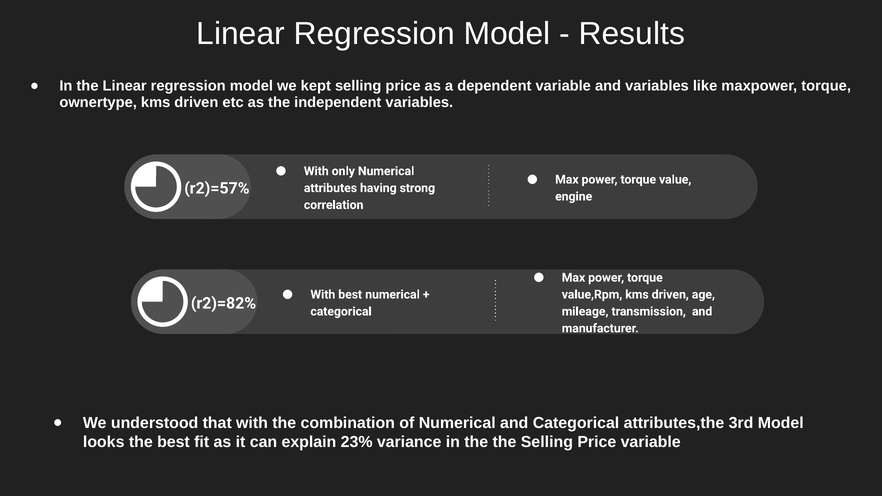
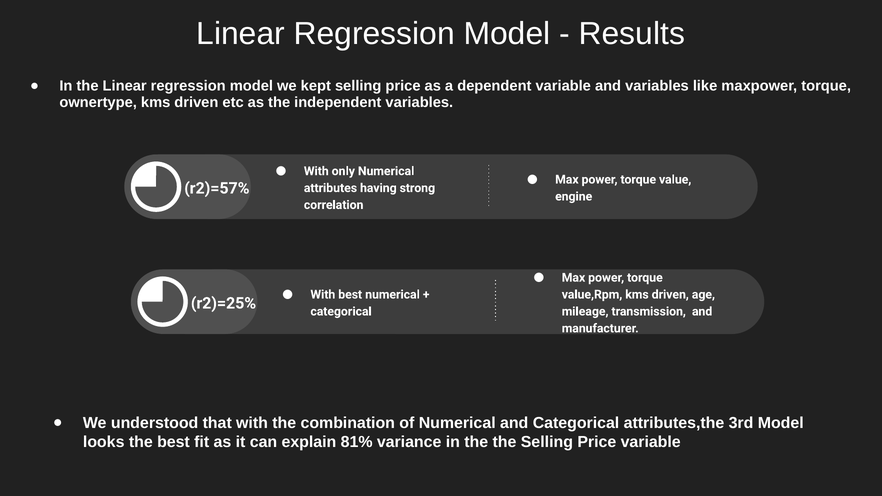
r2)=82%: r2)=82% -> r2)=25% (223, 303)
23%: 23% -> 81% (357, 442)
